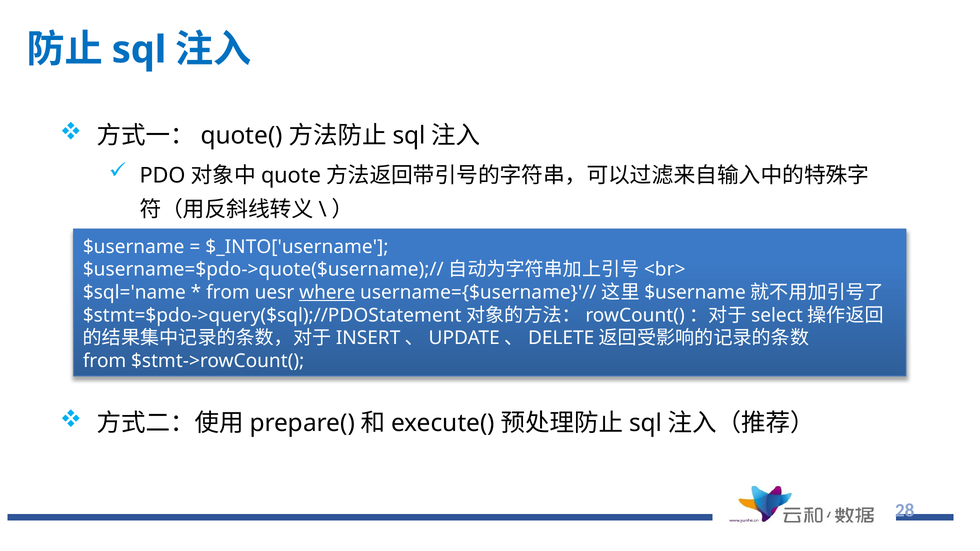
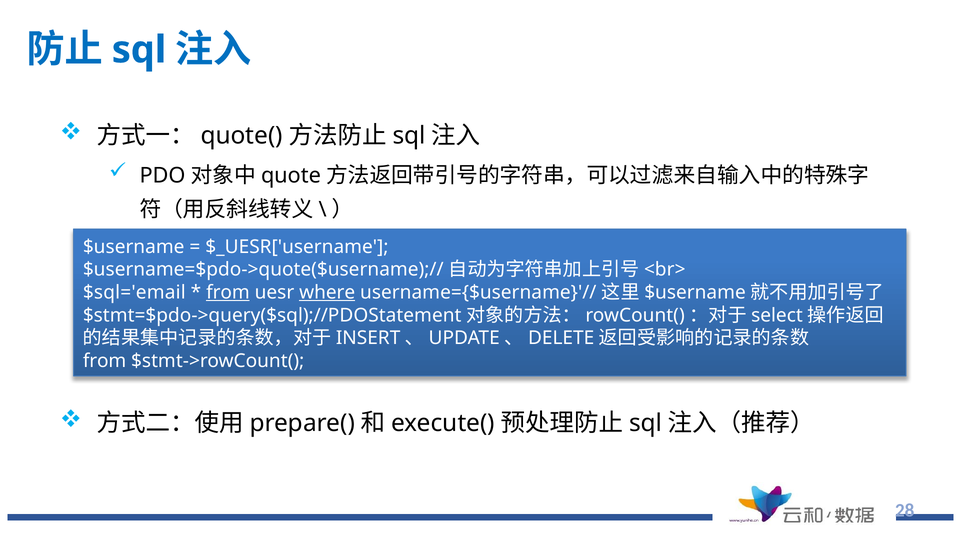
$_INTO['username: $_INTO['username -> $_UESR['username (297, 247)
$sql='name: $sql='name -> $sql='email (134, 293)
from underline: none -> present (228, 293)
